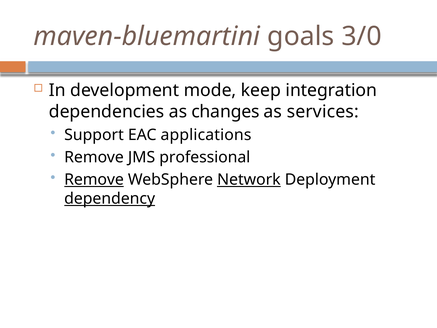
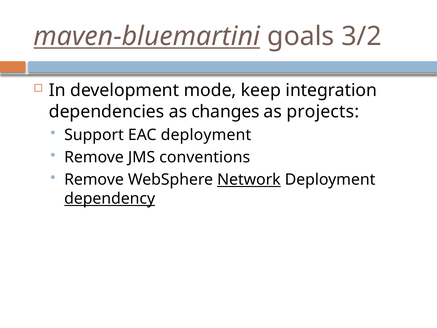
maven-bluemartini underline: none -> present (147, 36)
3/0: 3/0 -> 3/2 (362, 36)
services: services -> projects (323, 112)
EAC applications: applications -> deployment (206, 135)
professional: professional -> conventions (205, 157)
Remove underline: present -> none (94, 179)
